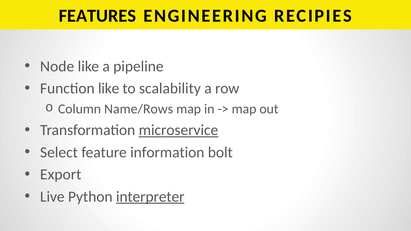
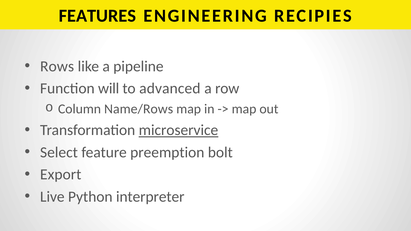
Node: Node -> Rows (57, 66)
Function like: like -> will (109, 89)
scalability: scalability -> advanced (170, 89)
information: information -> preemption (167, 152)
interpreter underline: present -> none (150, 197)
